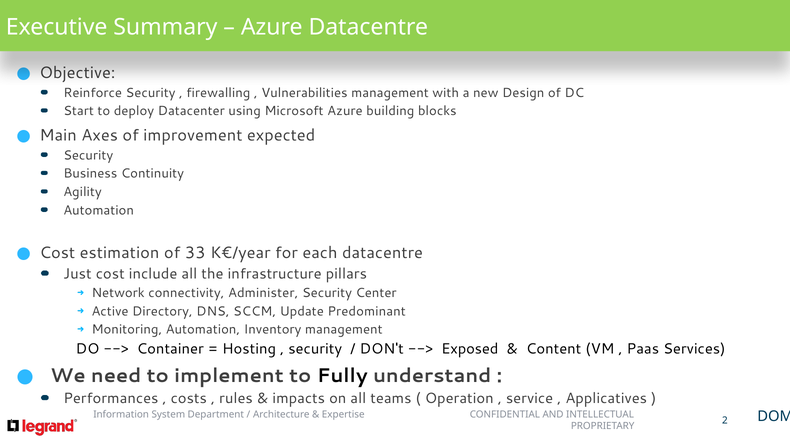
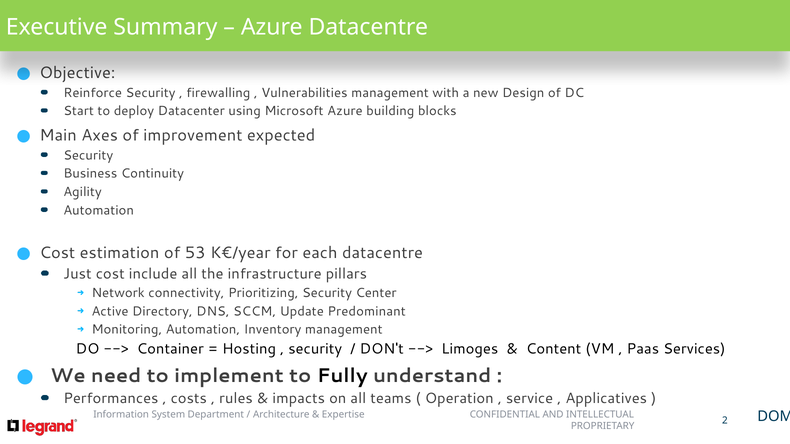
33: 33 -> 53 (195, 253)
Administer: Administer -> Prioritizing (263, 293)
Exposed: Exposed -> Limoges (470, 349)
